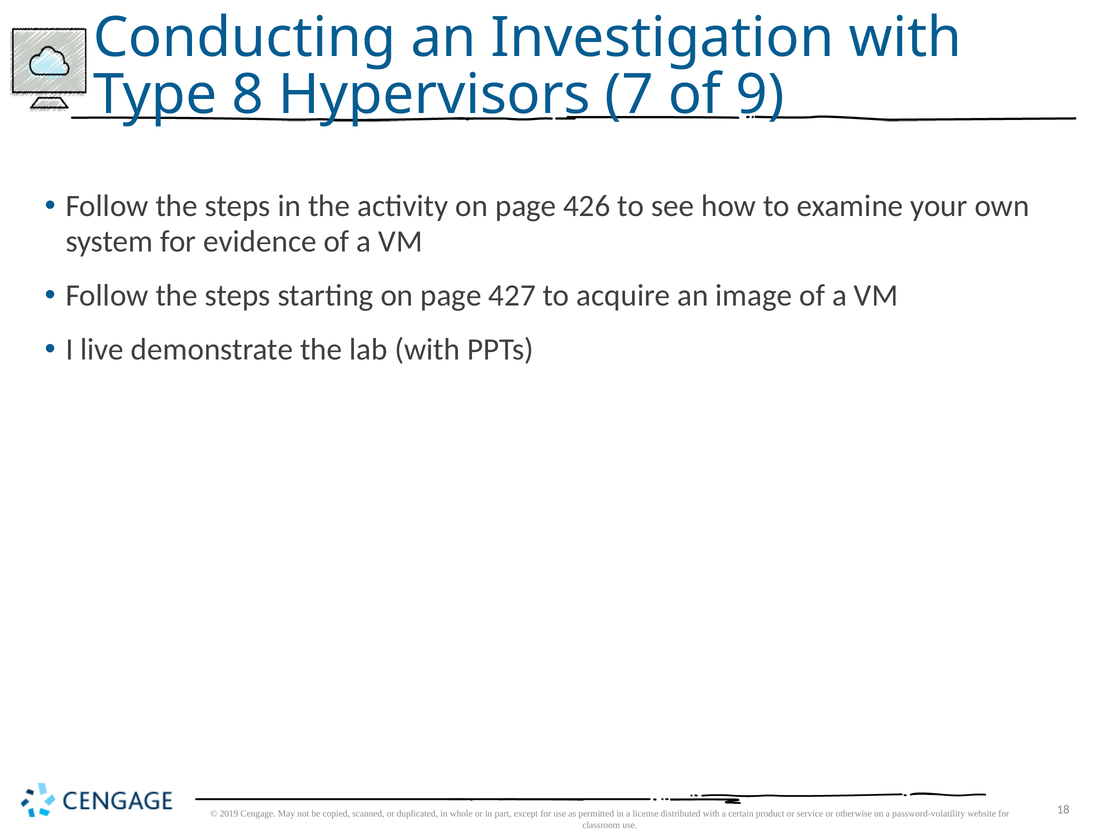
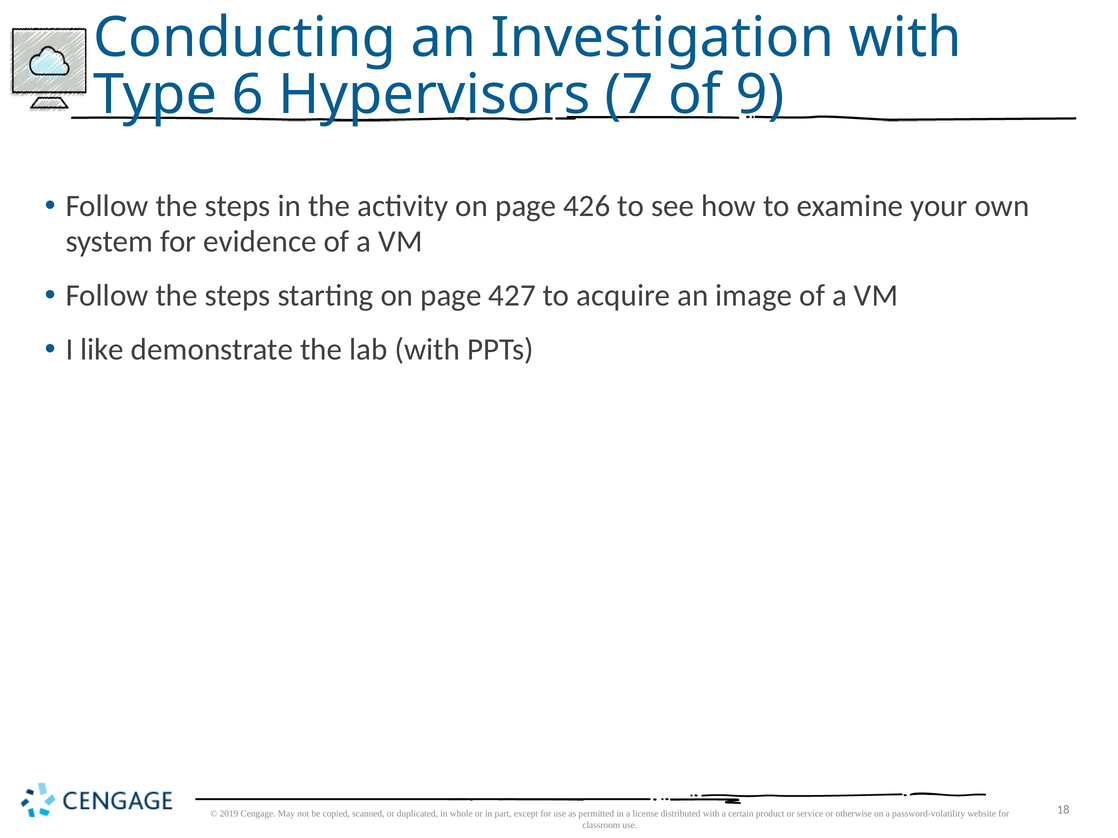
8: 8 -> 6 (248, 95)
live: live -> like (102, 350)
